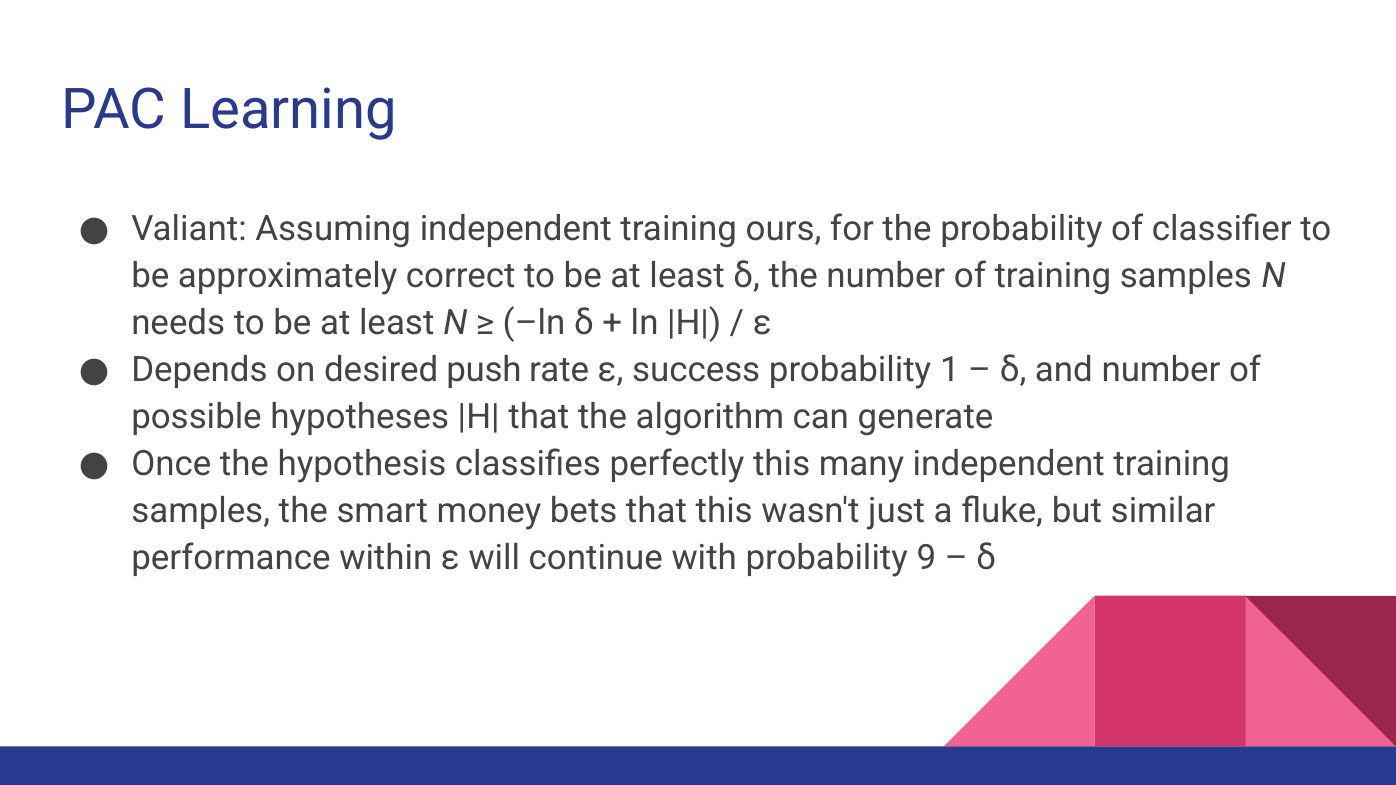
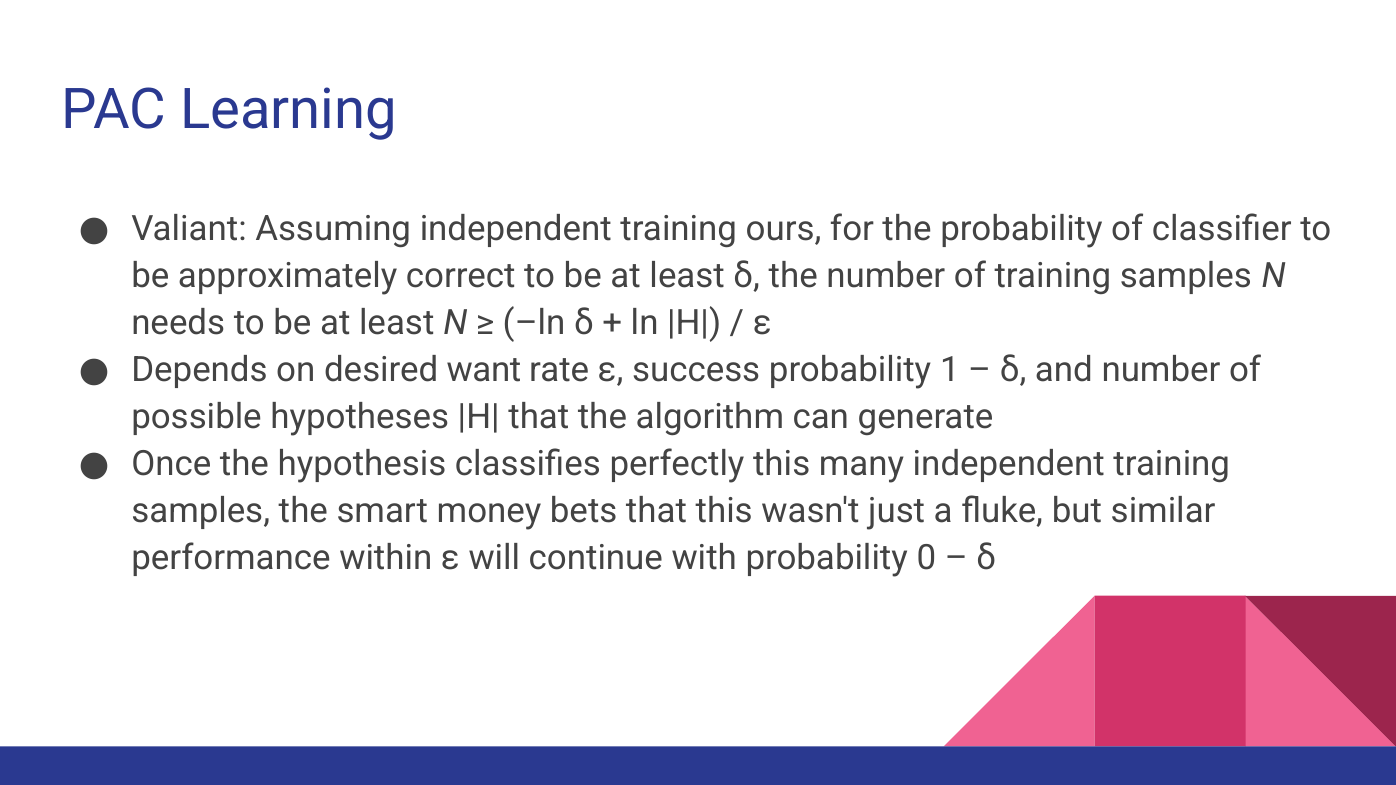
push: push -> want (484, 370)
9: 9 -> 0 (926, 558)
